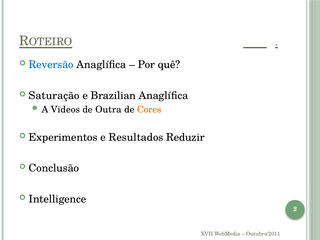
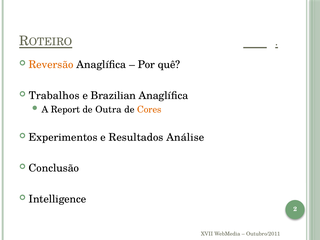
Reversão colour: blue -> orange (51, 65)
Saturação: Saturação -> Trabalhos (54, 96)
Videos: Videos -> Report (65, 109)
Reduzir: Reduzir -> Análise (185, 137)
